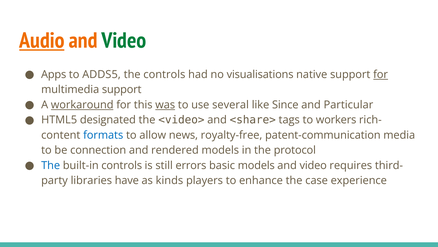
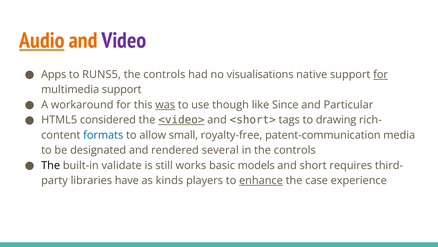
Video colour: green -> purple (124, 40)
ADDS5: ADDS5 -> RUNS5 (101, 74)
workaround underline: present -> none (82, 105)
several: several -> though (231, 105)
designated: designated -> considered (108, 120)
<video> underline: none -> present (181, 120)
<share>: <share> -> <short> (253, 120)
workers: workers -> drawing (336, 120)
news: news -> small (183, 135)
connection: connection -> designated (98, 150)
rendered models: models -> several (220, 150)
in the protocol: protocol -> controls (295, 150)
The colour: blue -> black (51, 165)
built-in controls: controls -> validate (122, 165)
errors: errors -> works (191, 165)
video: video -> short (313, 165)
enhance underline: none -> present (261, 180)
